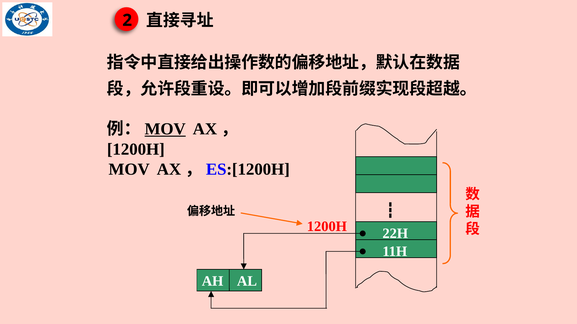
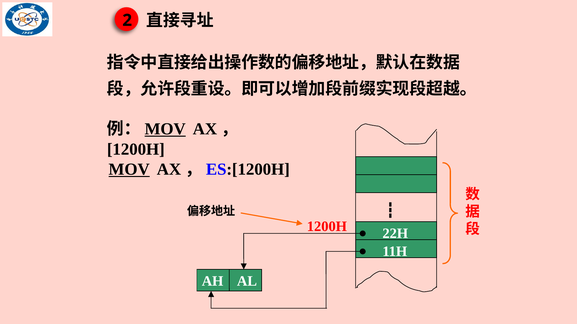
MOV underline: none -> present (129, 169)
